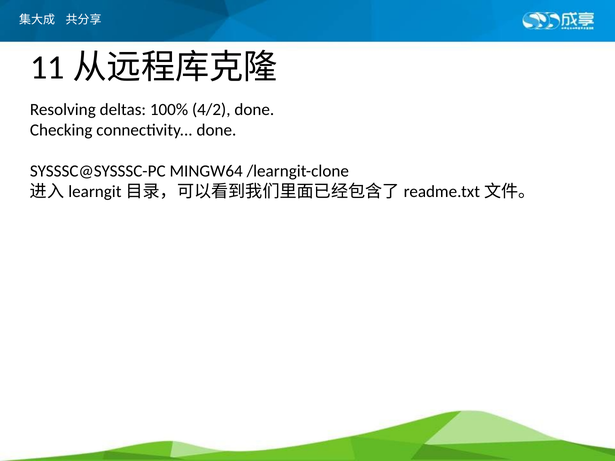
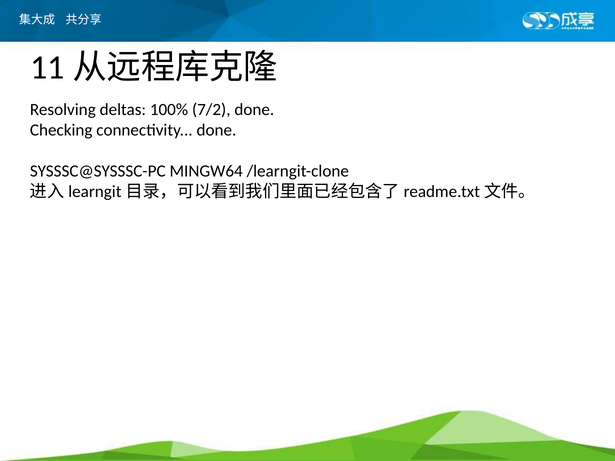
4/2: 4/2 -> 7/2 (211, 109)
